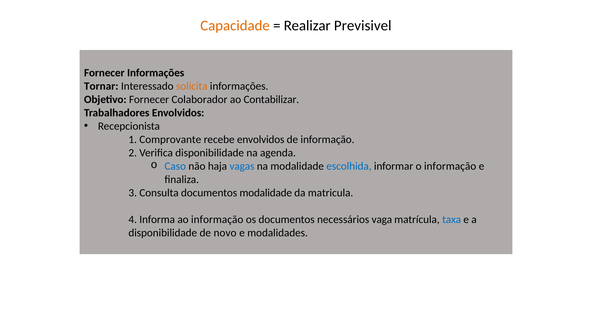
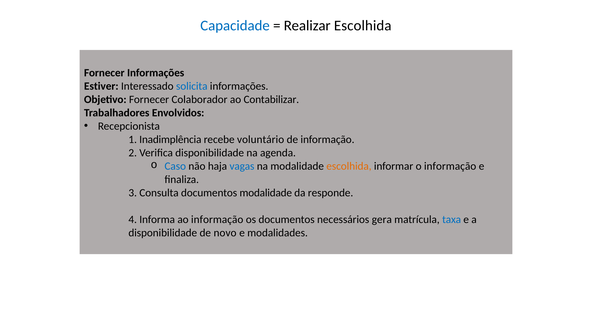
Capacidade colour: orange -> blue (235, 26)
Realizar Previsivel: Previsivel -> Escolhida (363, 26)
Tornar: Tornar -> Estiver (101, 86)
solicita colour: orange -> blue (192, 86)
Comprovante: Comprovante -> Inadimplência (170, 139)
recebe envolvidos: envolvidos -> voluntário (261, 139)
escolhida colour: blue -> orange (349, 166)
matricula: matricula -> responde (331, 193)
vaga: vaga -> gera (382, 219)
